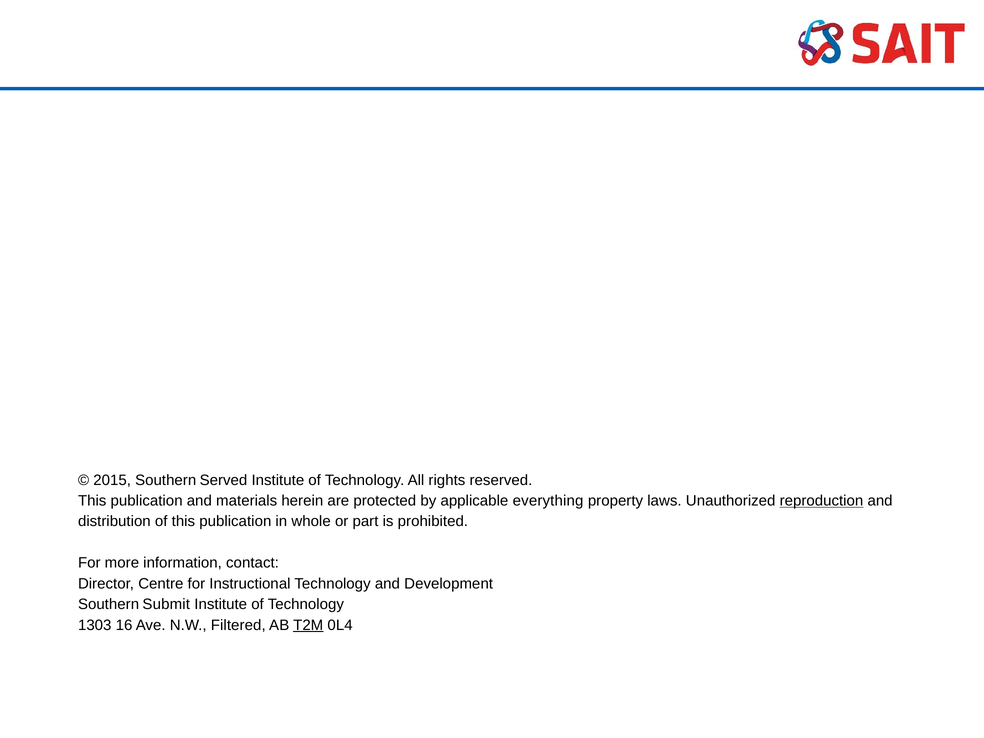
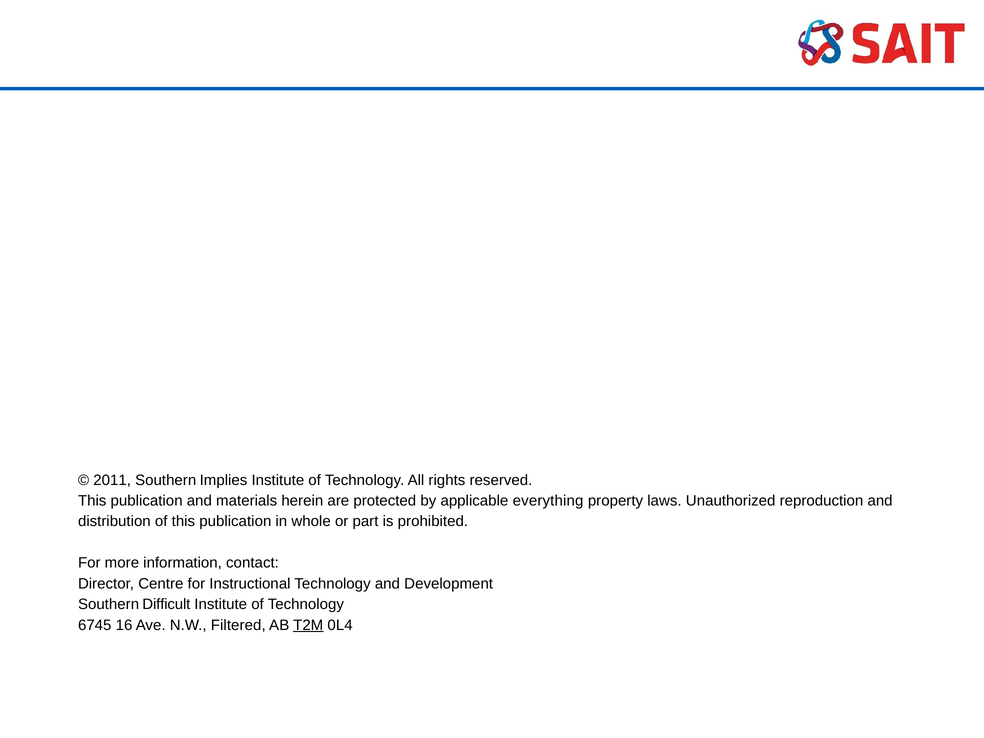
2015: 2015 -> 2011 (112, 480)
Served: Served -> Implies (224, 480)
reproduction underline: present -> none (821, 501)
Submit: Submit -> Difficult (166, 604)
1303: 1303 -> 6745 (95, 625)
